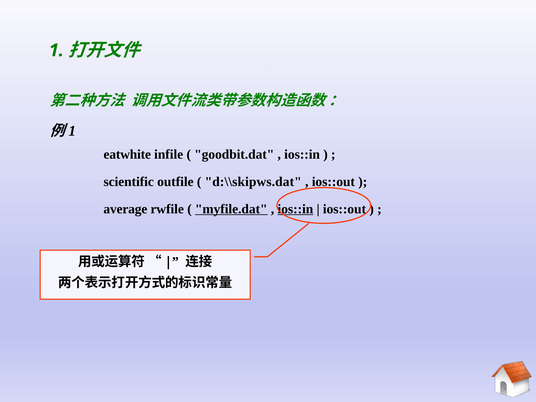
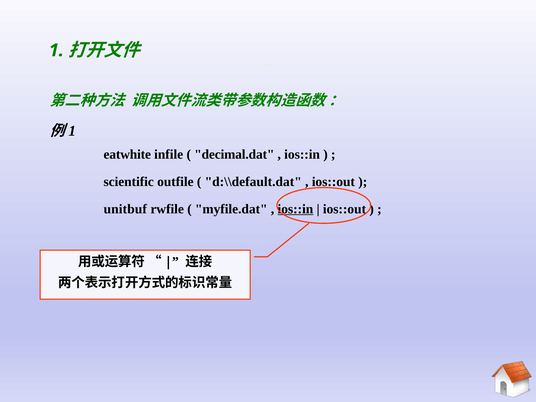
goodbit.dat: goodbit.dat -> decimal.dat (234, 154)
d:\\skipws.dat: d:\\skipws.dat -> d:\\default.dat (253, 182)
average: average -> unitbuf (125, 209)
myfile.dat underline: present -> none (231, 209)
